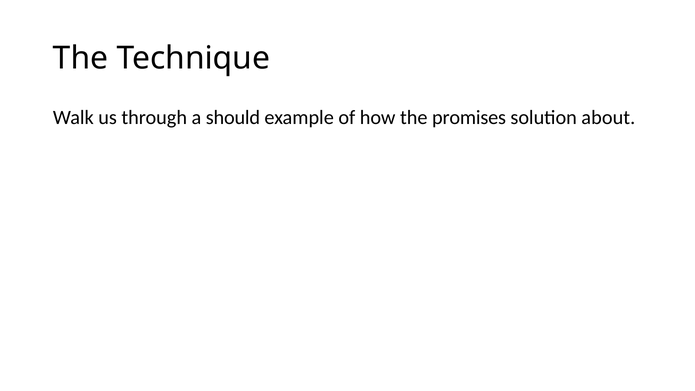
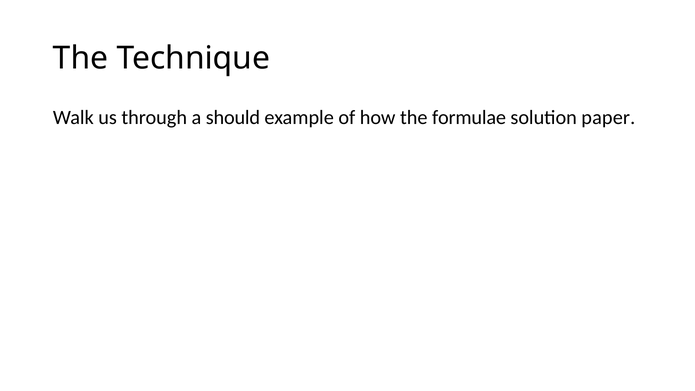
promises: promises -> formulae (469, 118)
about: about -> paper (608, 118)
